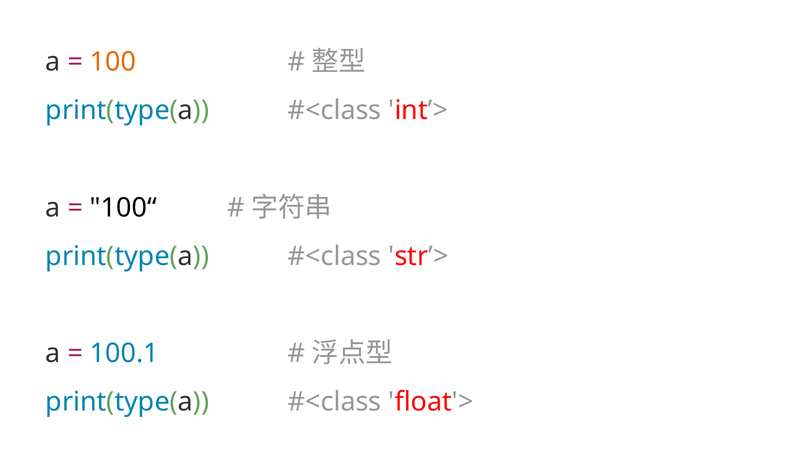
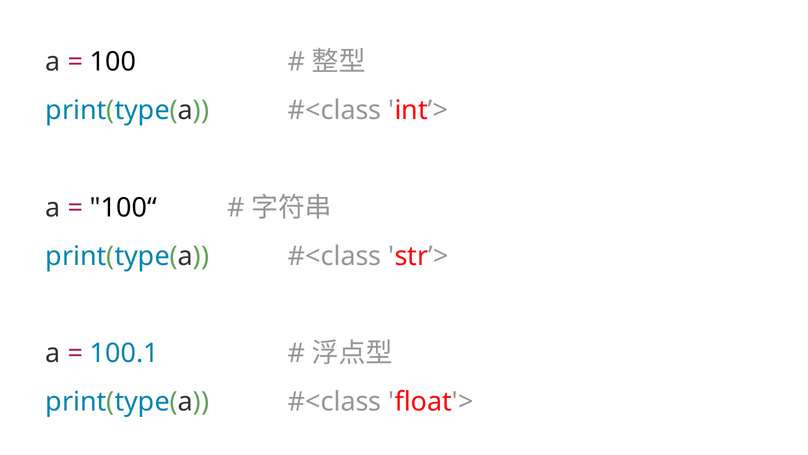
100 colour: orange -> black (113, 62)
